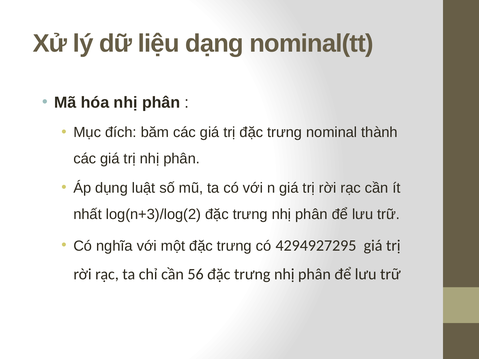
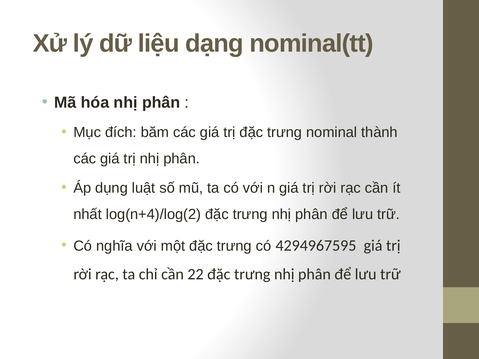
log(n+3)/log(2: log(n+3)/log(2 -> log(n+4)/log(2 (154, 214)
4294927295: 4294927295 -> 4294967595 (316, 246)
56: 56 -> 22 (196, 274)
